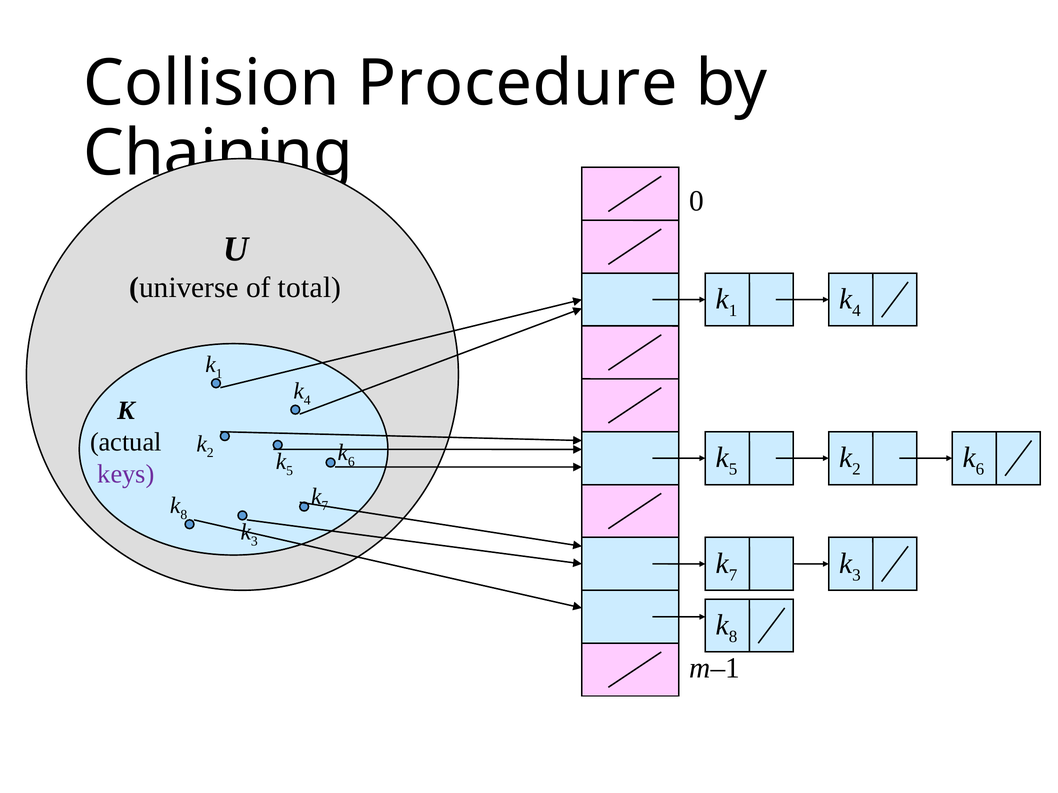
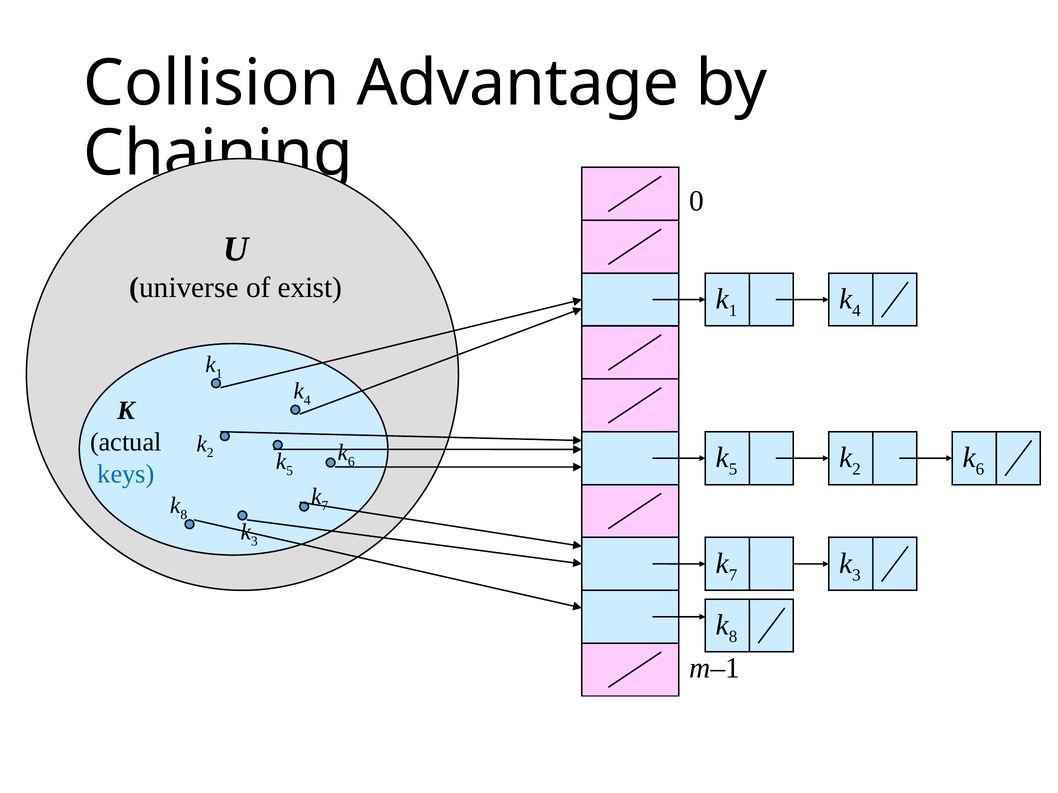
Procedure: Procedure -> Advantage (518, 84)
total: total -> exist (310, 288)
keys colour: purple -> blue (126, 474)
